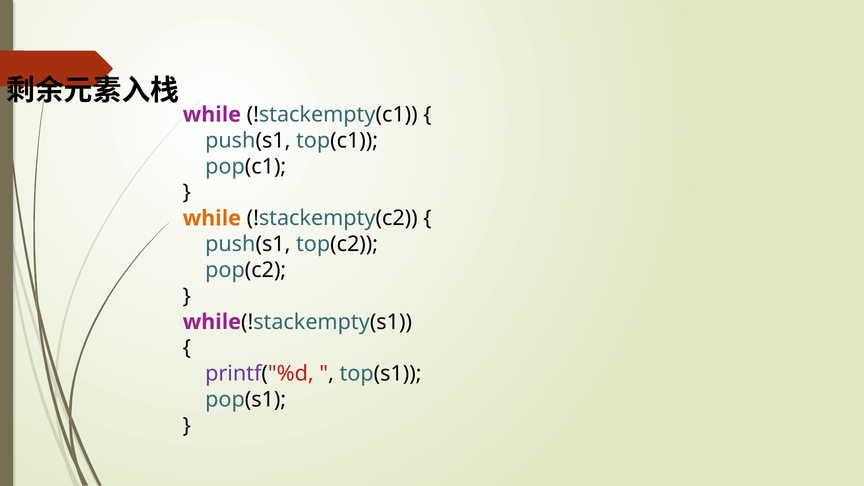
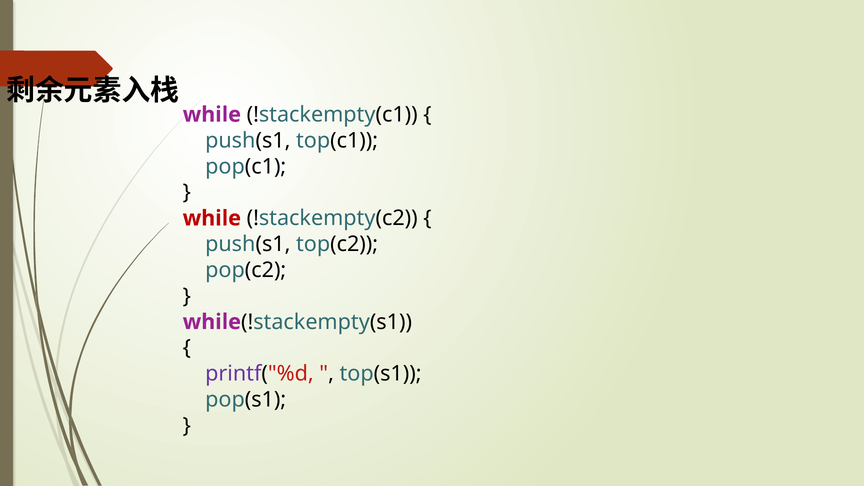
while colour: orange -> red (212, 218)
